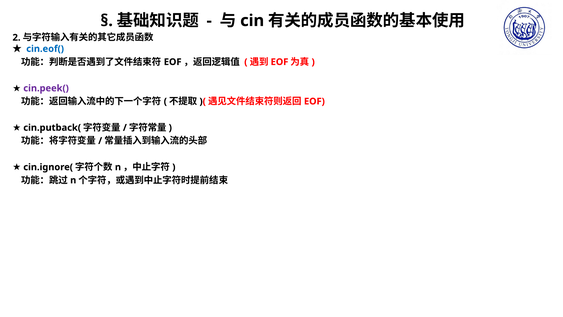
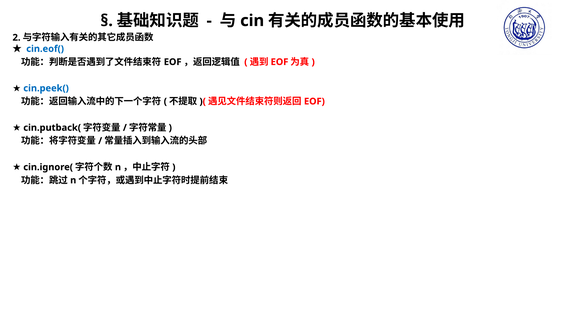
cin.peek( colour: purple -> blue (46, 88)
